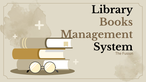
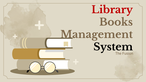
Library colour: black -> red (112, 10)
